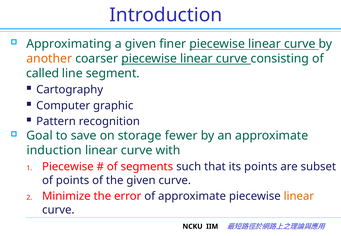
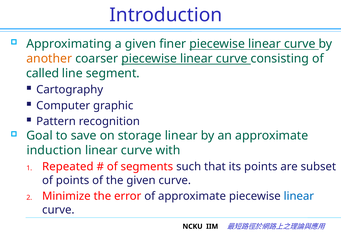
storage fewer: fewer -> linear (181, 136)
Piecewise: Piecewise -> Repeated (68, 167)
linear colour: orange -> blue (299, 196)
